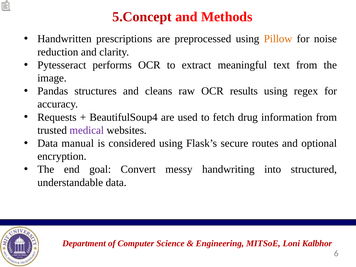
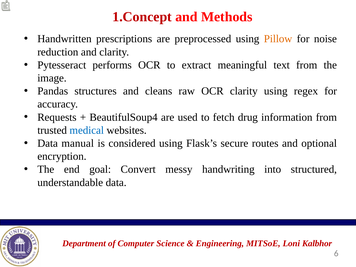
5.Concept: 5.Concept -> 1.Concept (142, 17)
OCR results: results -> clarity (244, 91)
medical colour: purple -> blue (87, 130)
